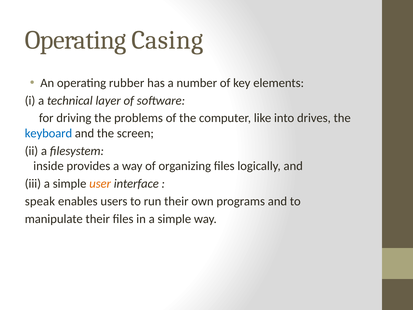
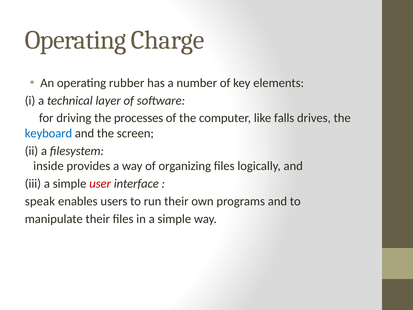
Casing: Casing -> Charge (168, 40)
problems: problems -> processes (139, 118)
into: into -> falls (284, 118)
user colour: orange -> red (100, 184)
